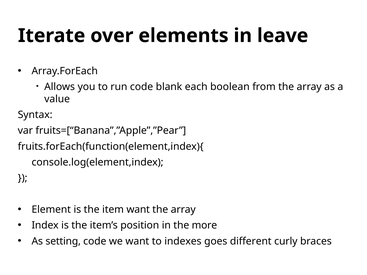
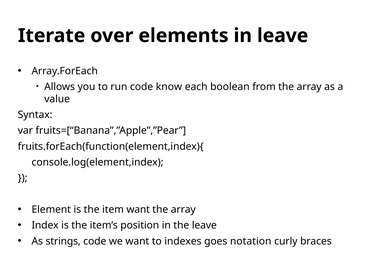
blank: blank -> know (169, 87)
the more: more -> leave (204, 226)
setting: setting -> strings (63, 241)
different: different -> notation (251, 241)
